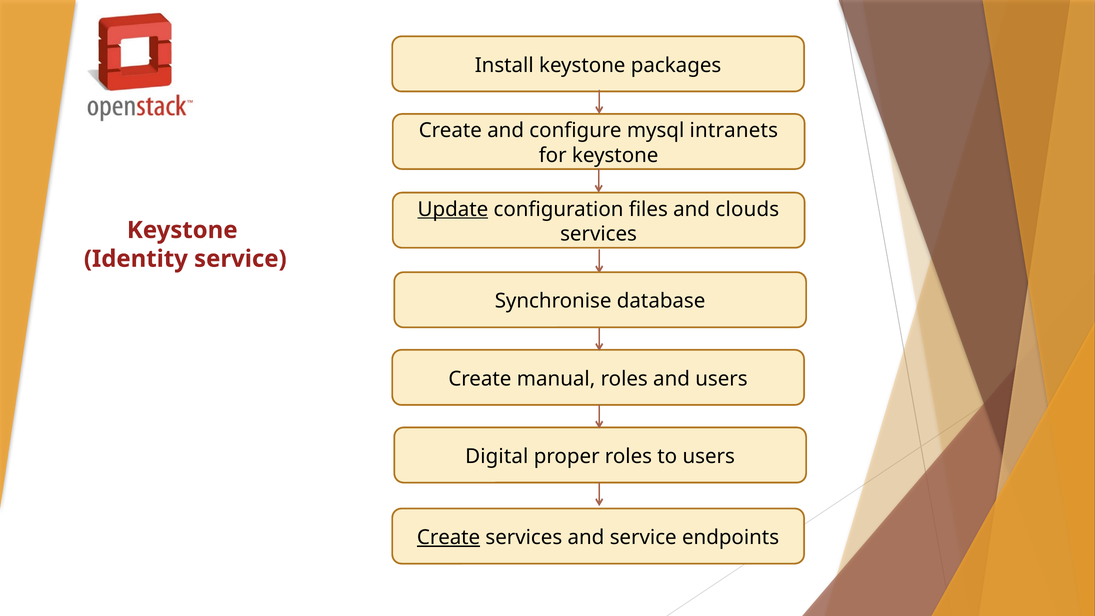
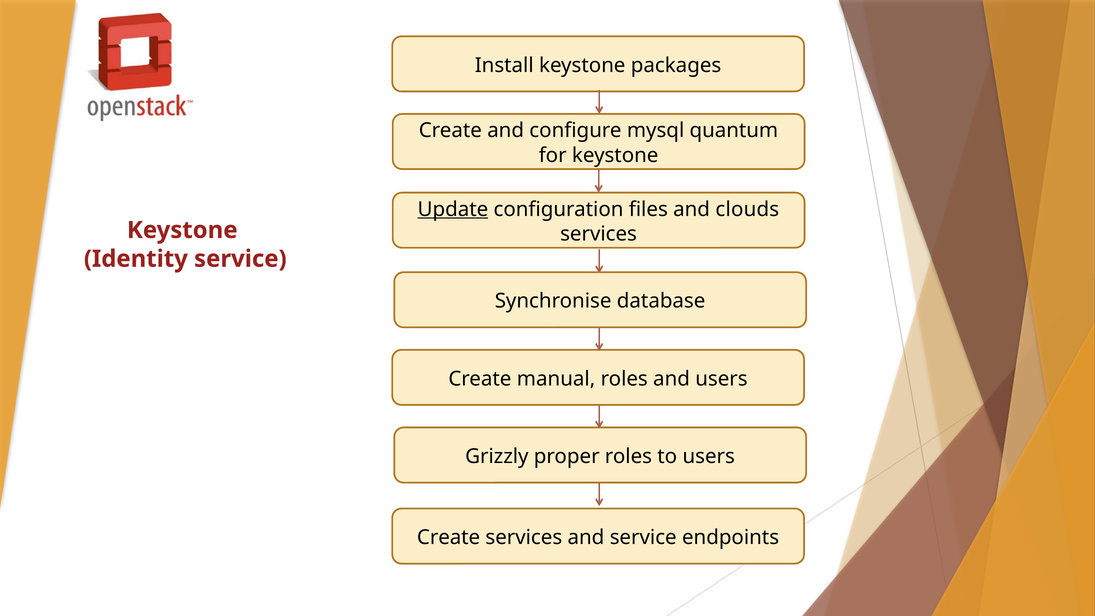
intranets: intranets -> quantum (734, 131)
Digital: Digital -> Grizzly (497, 456)
Create underline: present -> none (449, 537)
